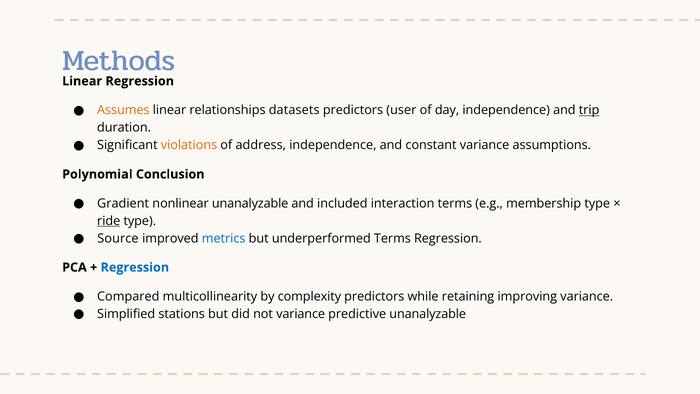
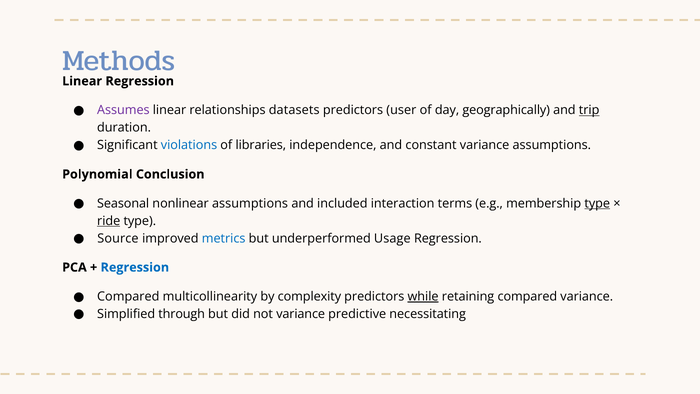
Assumes colour: orange -> purple (123, 110)
day independence: independence -> geographically (506, 110)
violations colour: orange -> blue (189, 145)
address: address -> libraries (261, 145)
Gradient: Gradient -> Seasonal (123, 203)
nonlinear unanalyzable: unanalyzable -> assumptions (250, 203)
type underline: none -> present (597, 203)
underperformed Terms: Terms -> Usage (392, 238)
while underline: none -> present (423, 296)
retaining improving: improving -> compared (527, 296)
stations: stations -> through (182, 314)
predictive unanalyzable: unanalyzable -> necessitating (428, 314)
